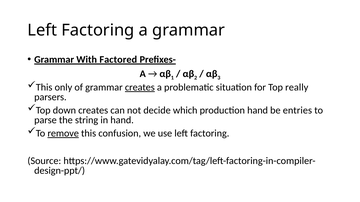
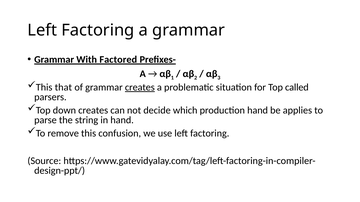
only: only -> that (63, 87)
really: really -> called (297, 87)
entries: entries -> applies (297, 111)
remove underline: present -> none (63, 134)
